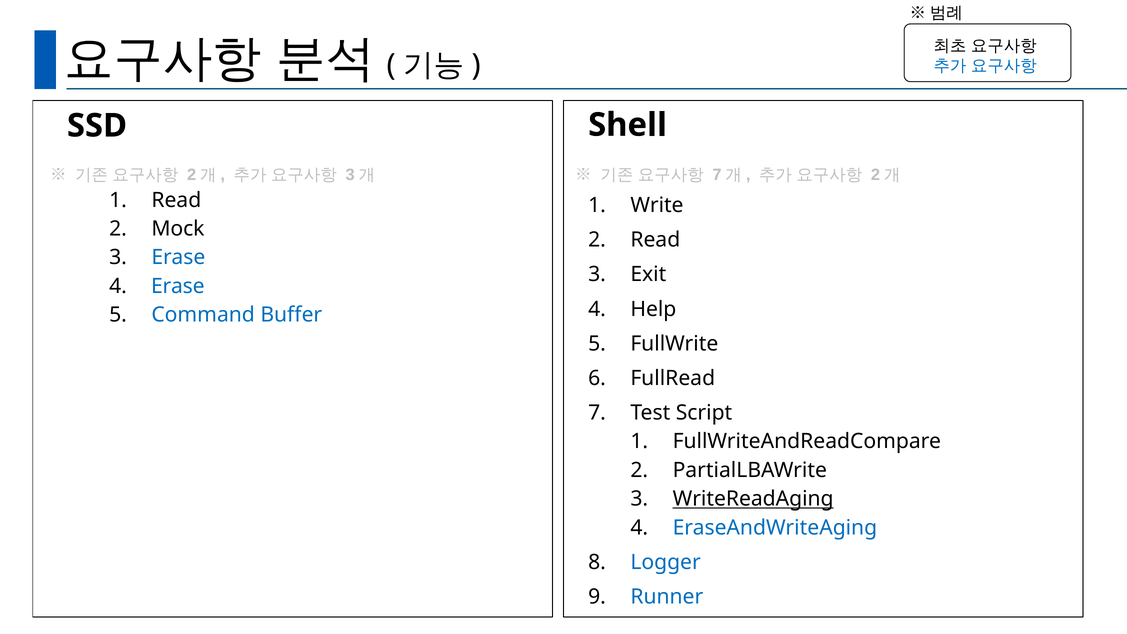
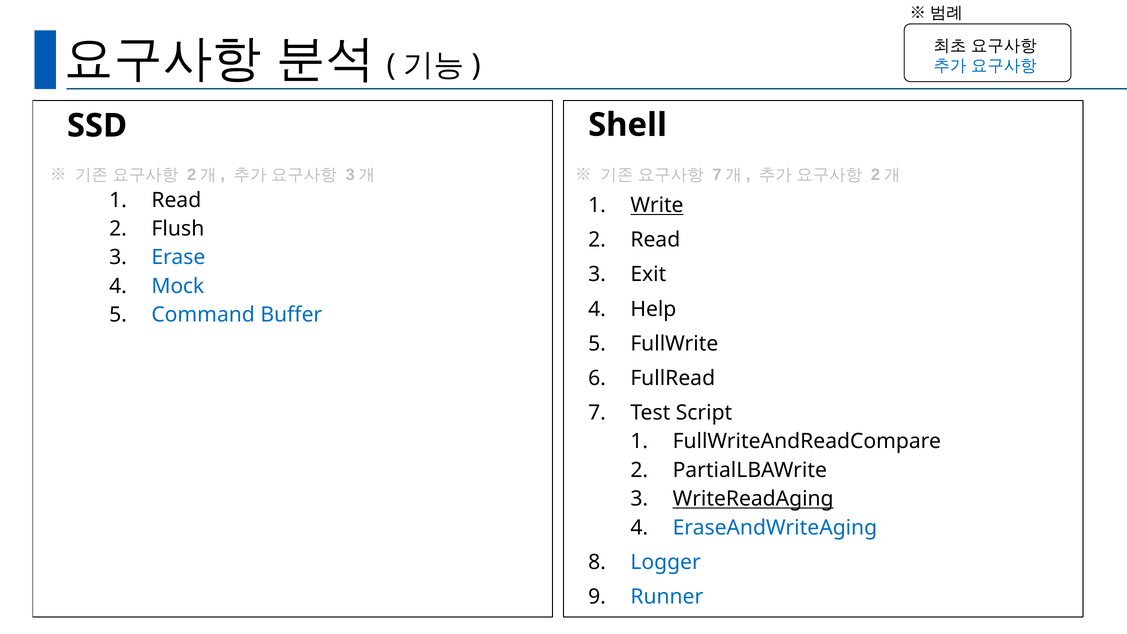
Write underline: none -> present (657, 205)
Mock: Mock -> Flush (178, 229)
Erase: Erase -> Mock (178, 286)
